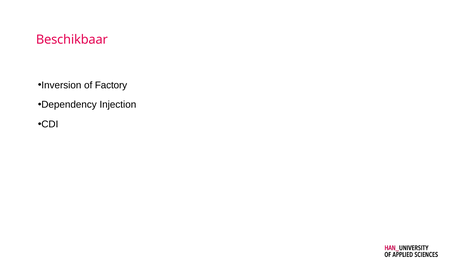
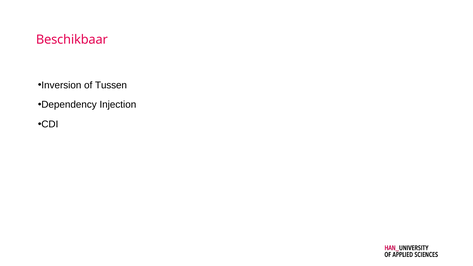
Factory: Factory -> Tussen (111, 85)
